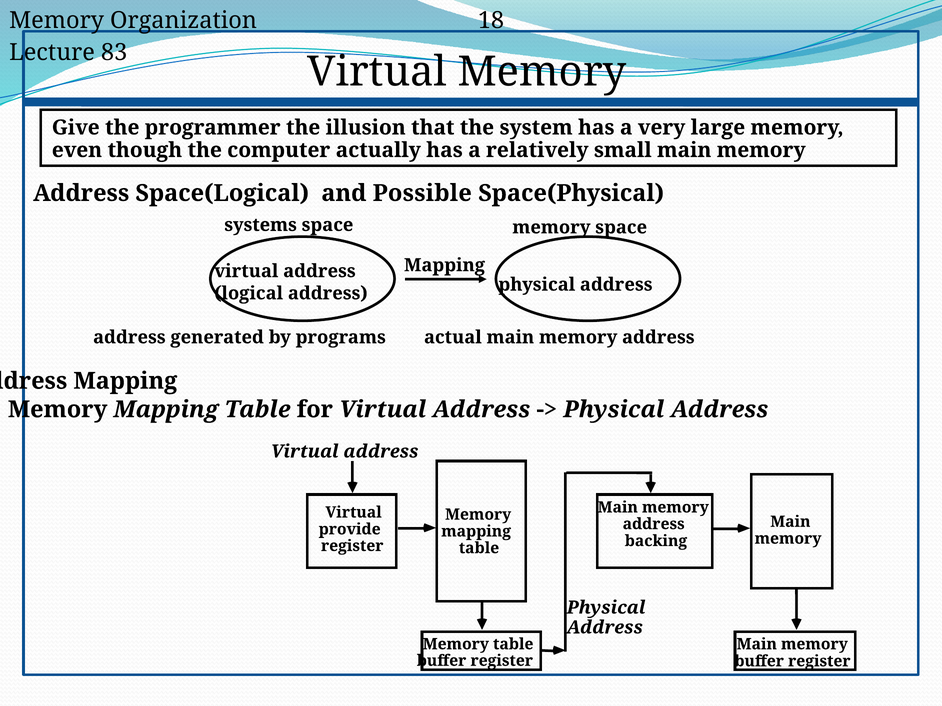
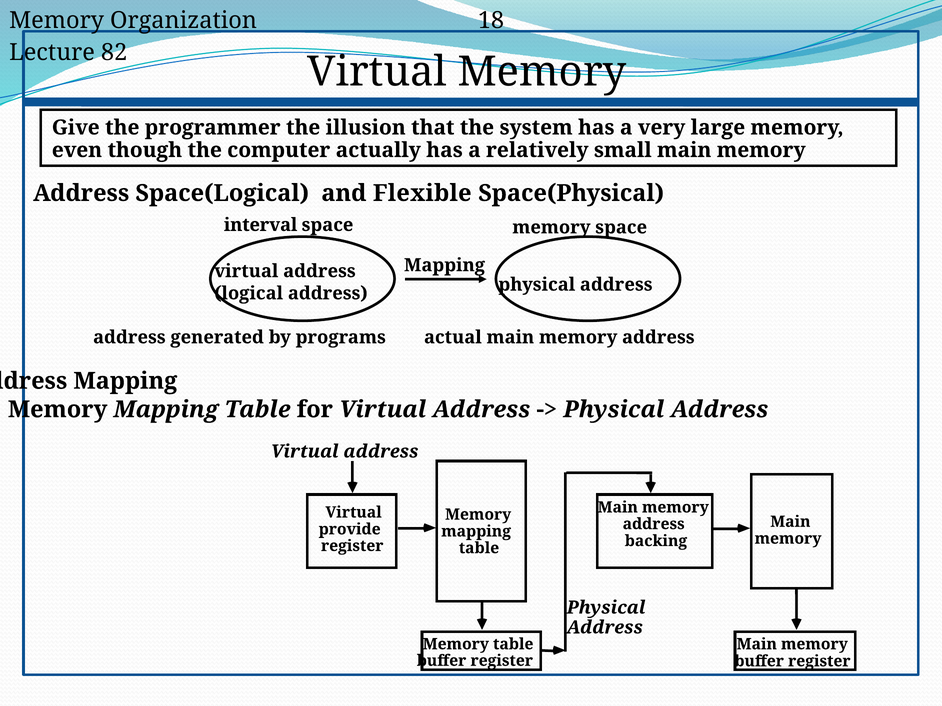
83: 83 -> 82 (114, 52)
Possible: Possible -> Flexible (422, 193)
systems: systems -> interval (261, 225)
